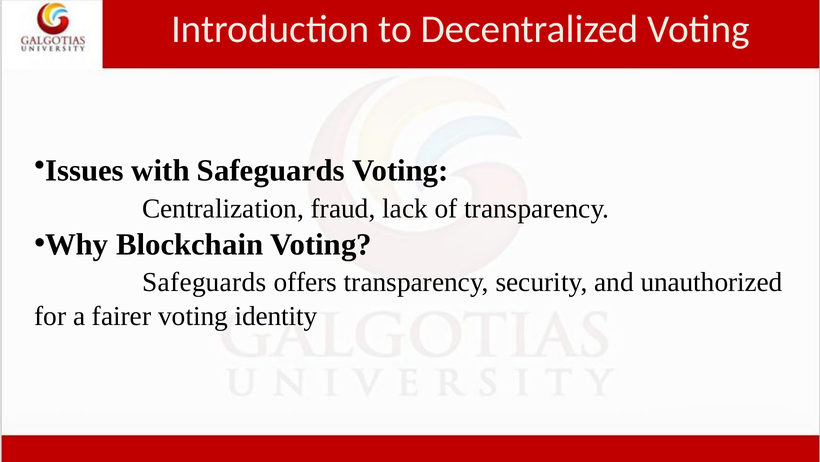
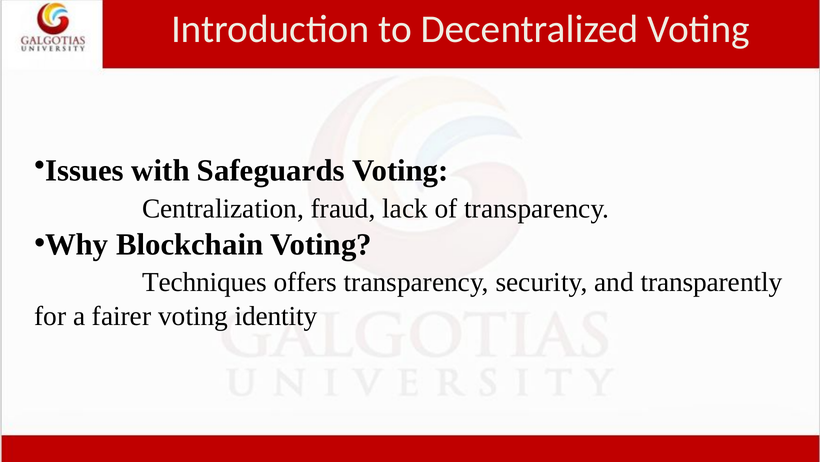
Safeguards: Safeguards -> Techniques (205, 283)
unauthorized: unauthorized -> transparently (711, 283)
